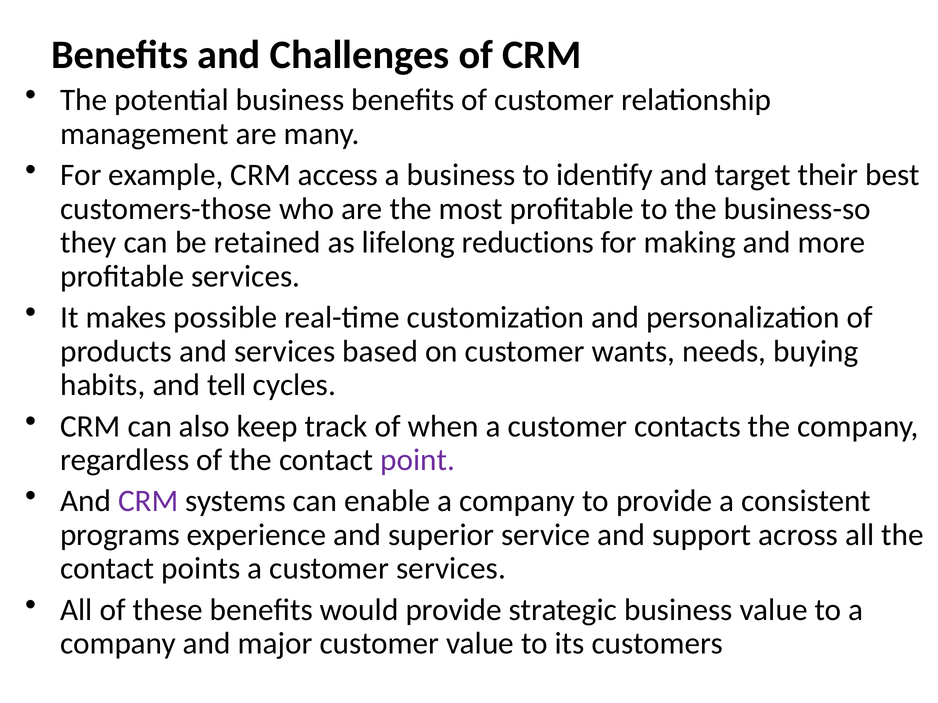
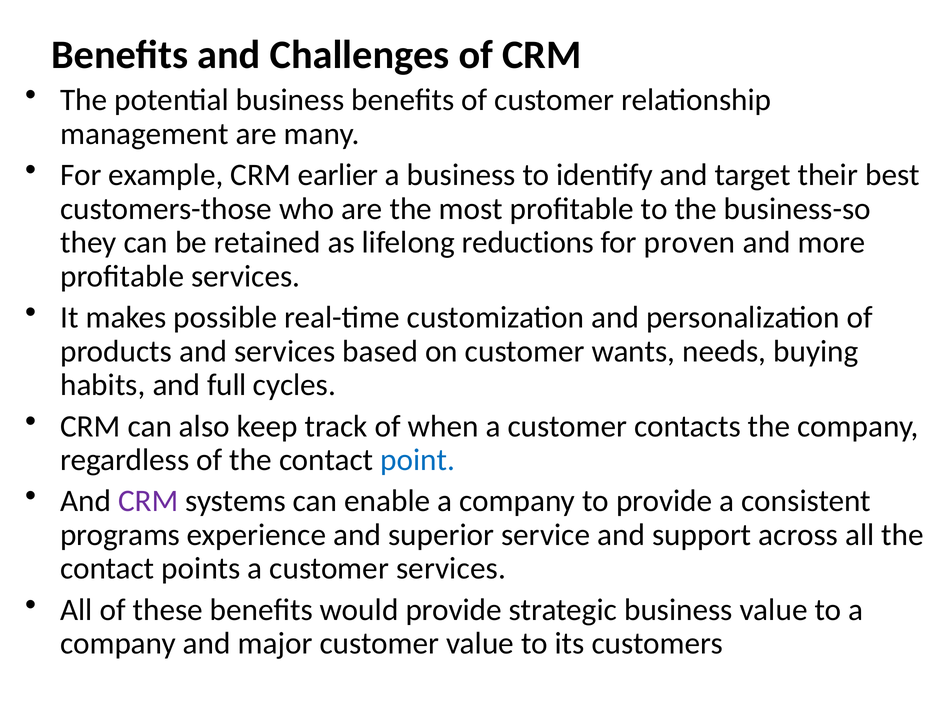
access: access -> earlier (338, 175)
making: making -> proven (690, 243)
tell: tell -> full (227, 385)
point colour: purple -> blue (418, 460)
